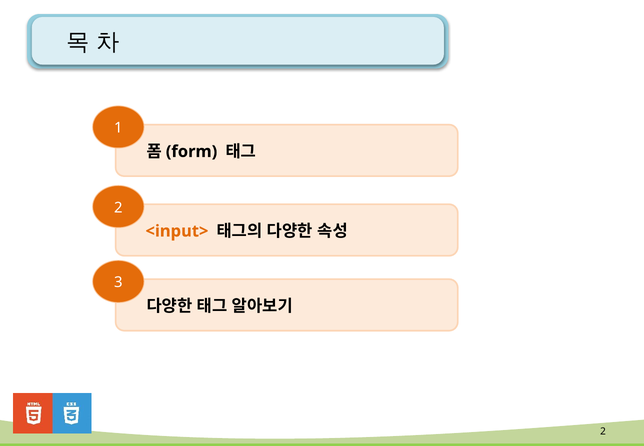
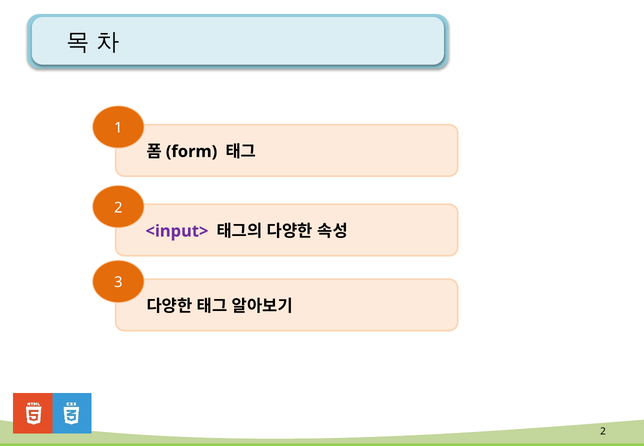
<input> colour: orange -> purple (177, 231)
